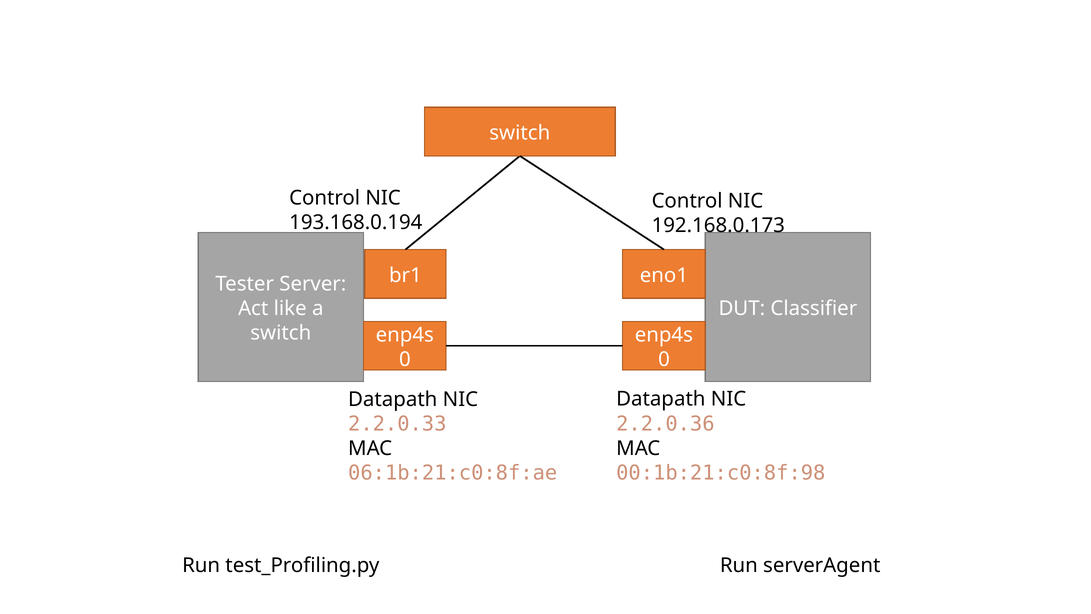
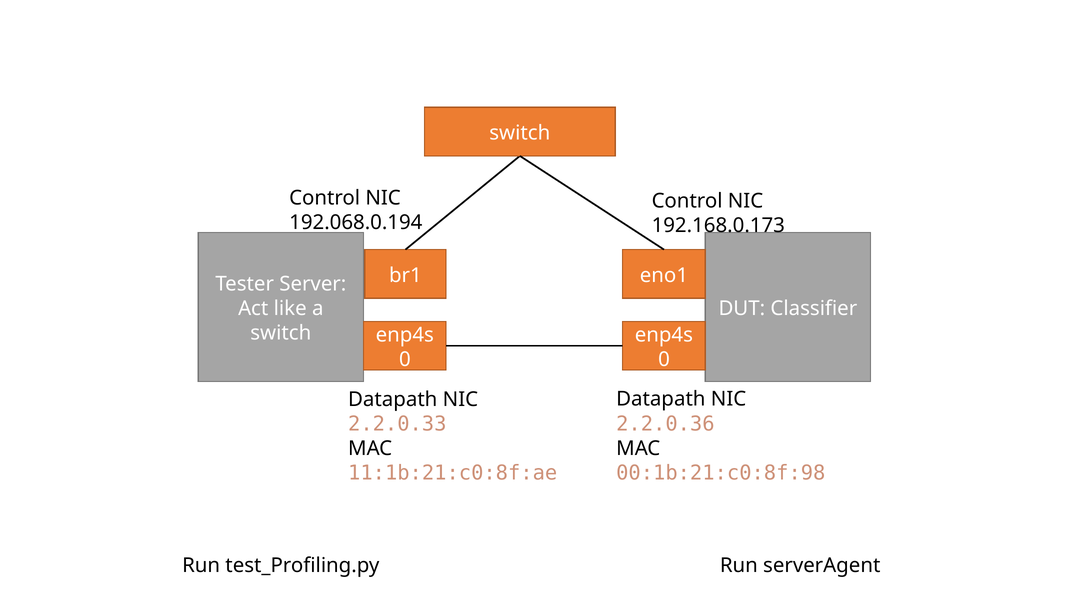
193.168.0.194: 193.168.0.194 -> 192.068.0.194 (356, 222)
06:1b:21:c0:8f:ae: 06:1b:21:c0:8f:ae -> 11:1b:21:c0:8f:ae (453, 473)
